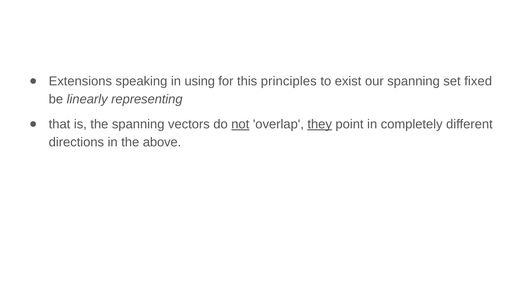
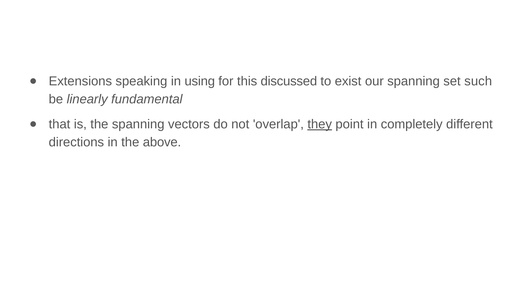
principles: principles -> discussed (289, 81)
fixed: fixed -> such (478, 81)
representing: representing -> fundamental (147, 99)
not underline: present -> none (240, 124)
